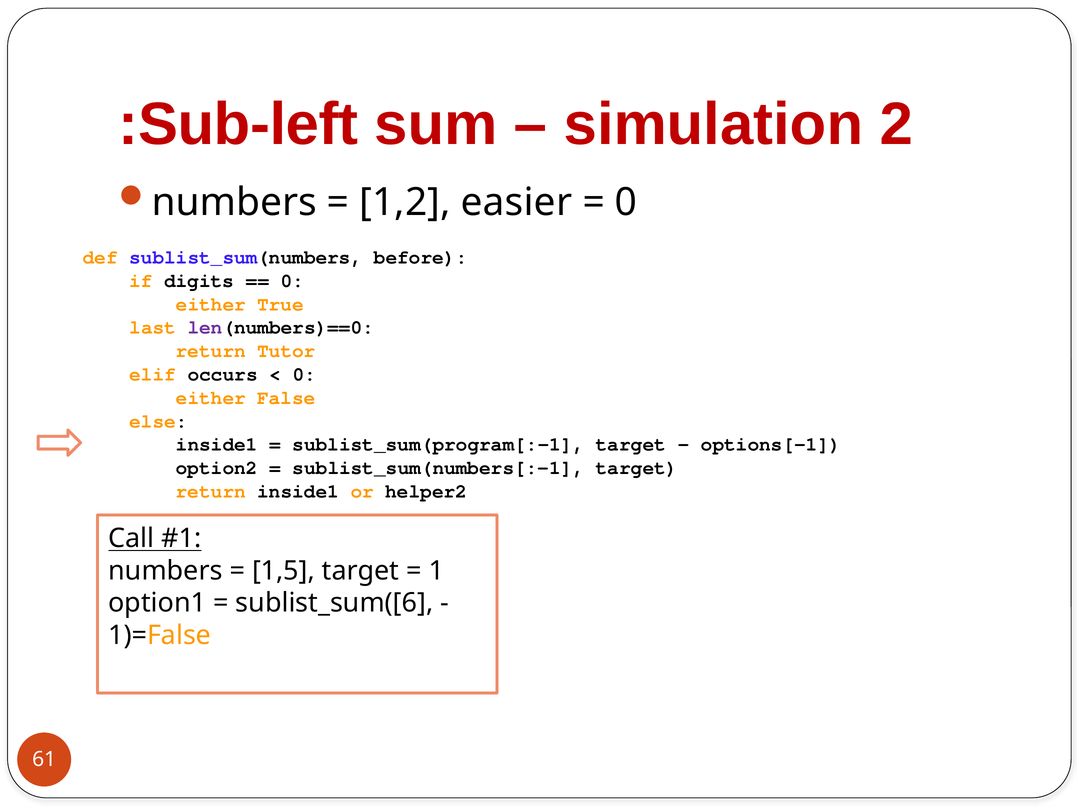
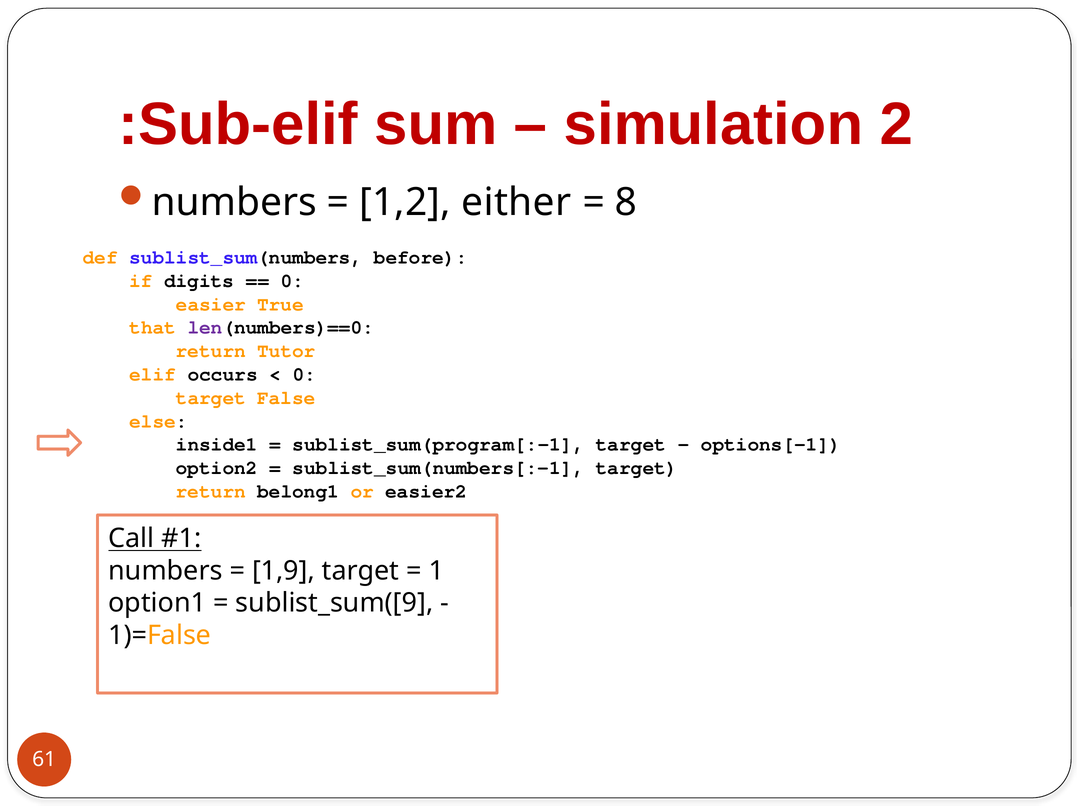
Sub-left: Sub-left -> Sub-elif (248, 125)
easier: easier -> either (516, 202)
0: 0 -> 8 (626, 202)
either: either -> easier (211, 304)
last: last -> that (153, 328)
either: either -> target (211, 398)
return inside1: inside1 -> belong1 (298, 491)
helper2: helper2 -> easier2 (426, 491)
1,5: 1,5 -> 1,9 (283, 571)
sublist_sum([6: sublist_sum([6 -> sublist_sum([9 (334, 603)
